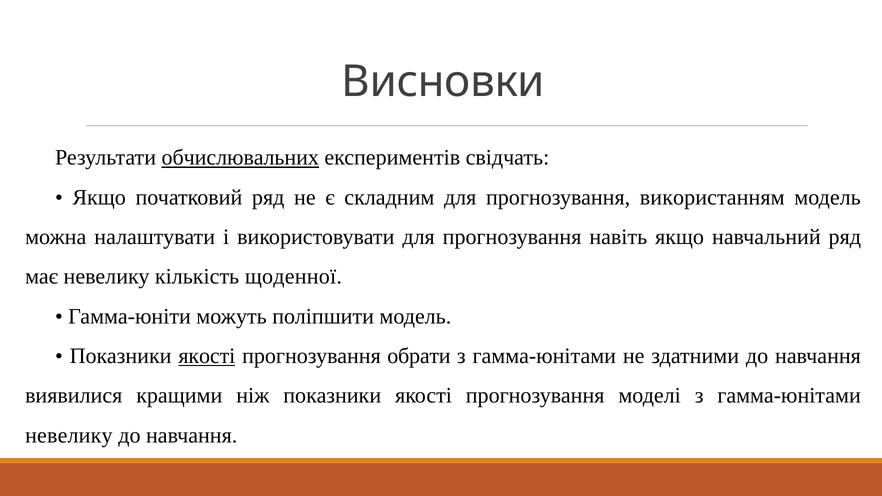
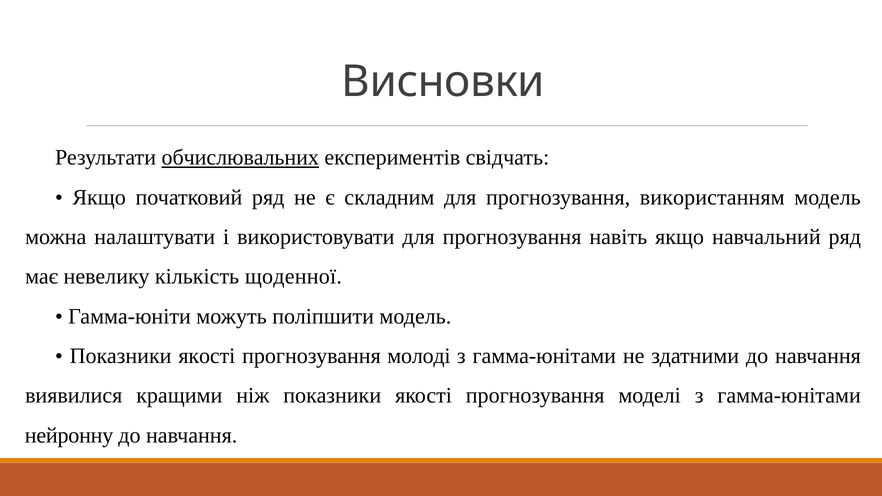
якості underline: present -> none (207, 356)
обрати: обрати -> молоді (419, 356)
невелику: невелику -> нейронну (69, 435)
